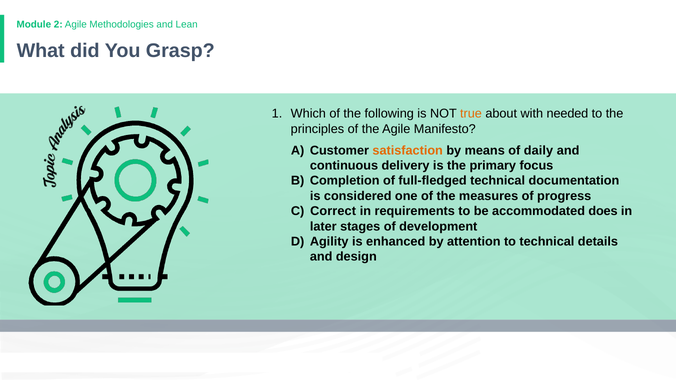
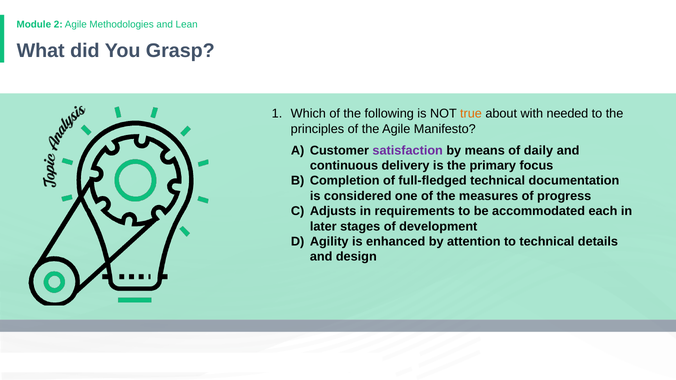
satisfaction colour: orange -> purple (408, 150)
Correct: Correct -> Adjusts (333, 211)
does: does -> each (603, 211)
